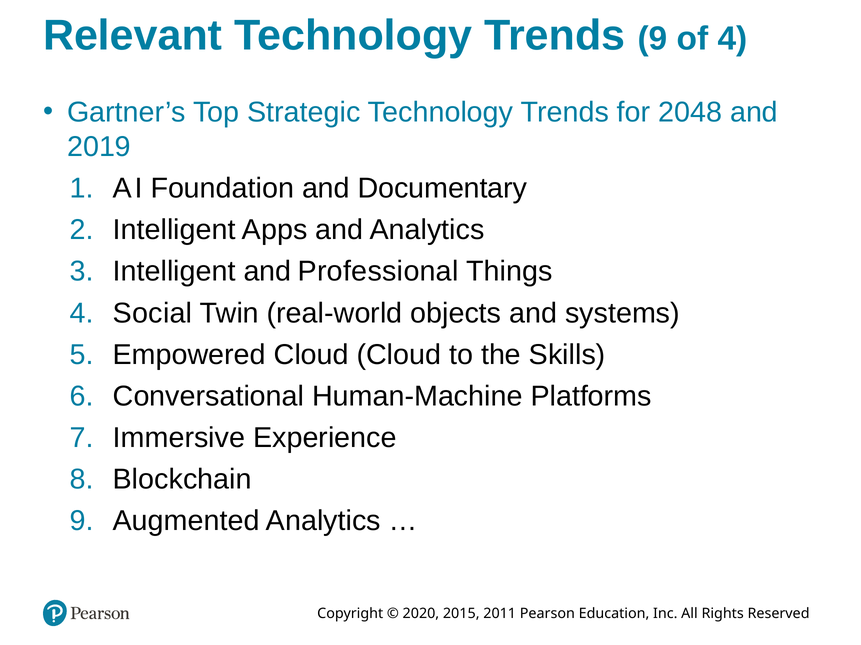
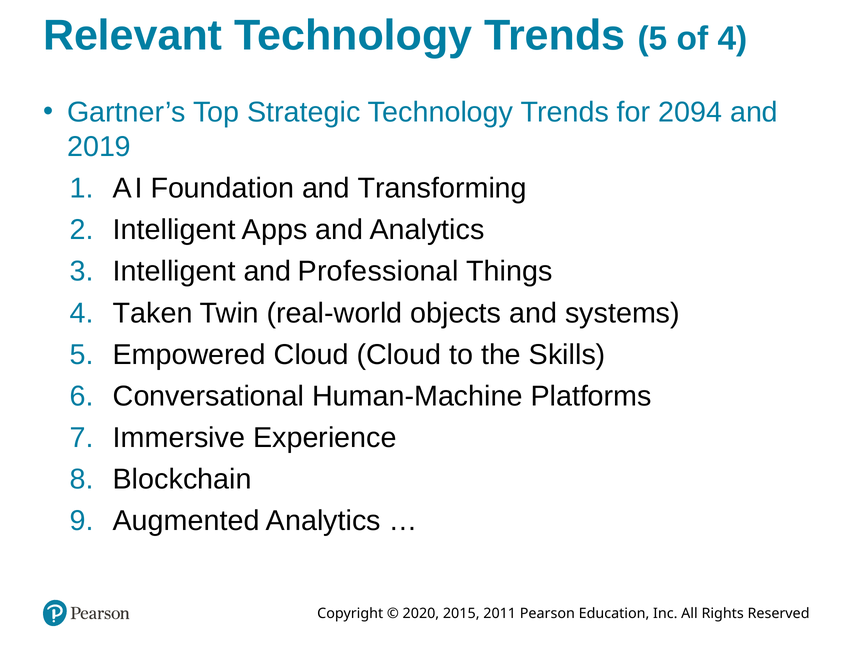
Trends 9: 9 -> 5 (653, 39)
2048: 2048 -> 2094 (690, 113)
Documentary: Documentary -> Transforming (442, 189)
Social: Social -> Taken (153, 313)
